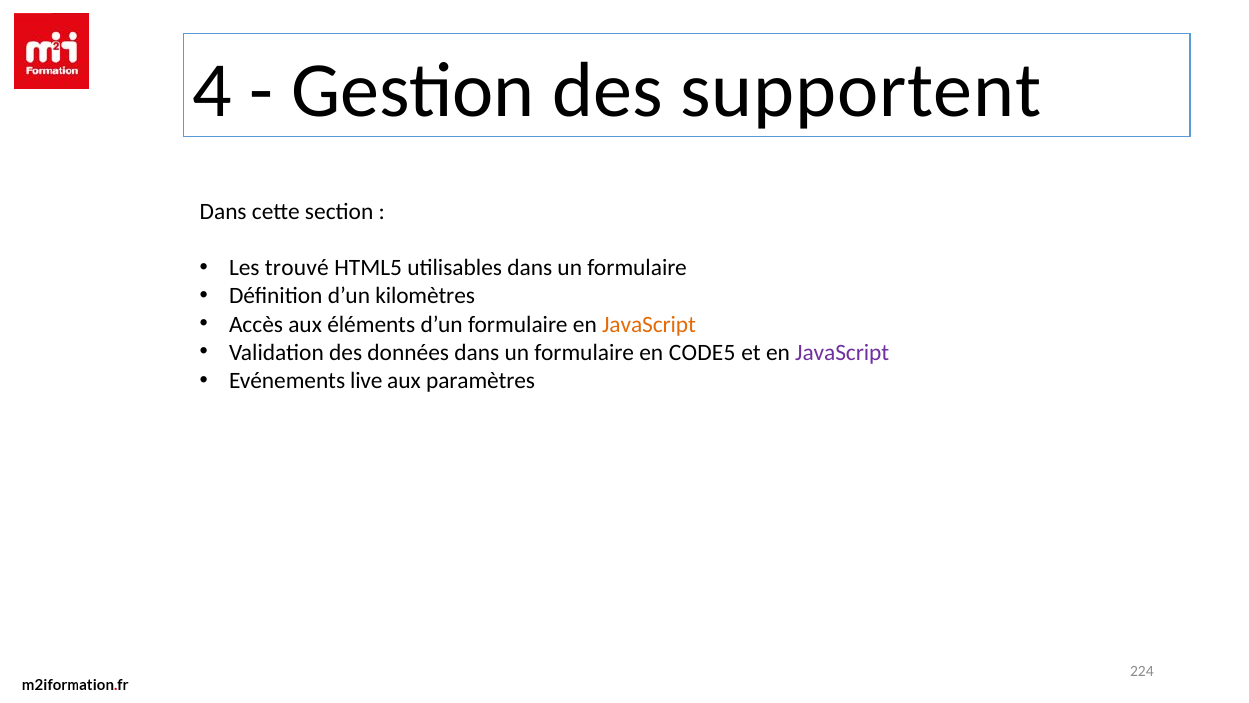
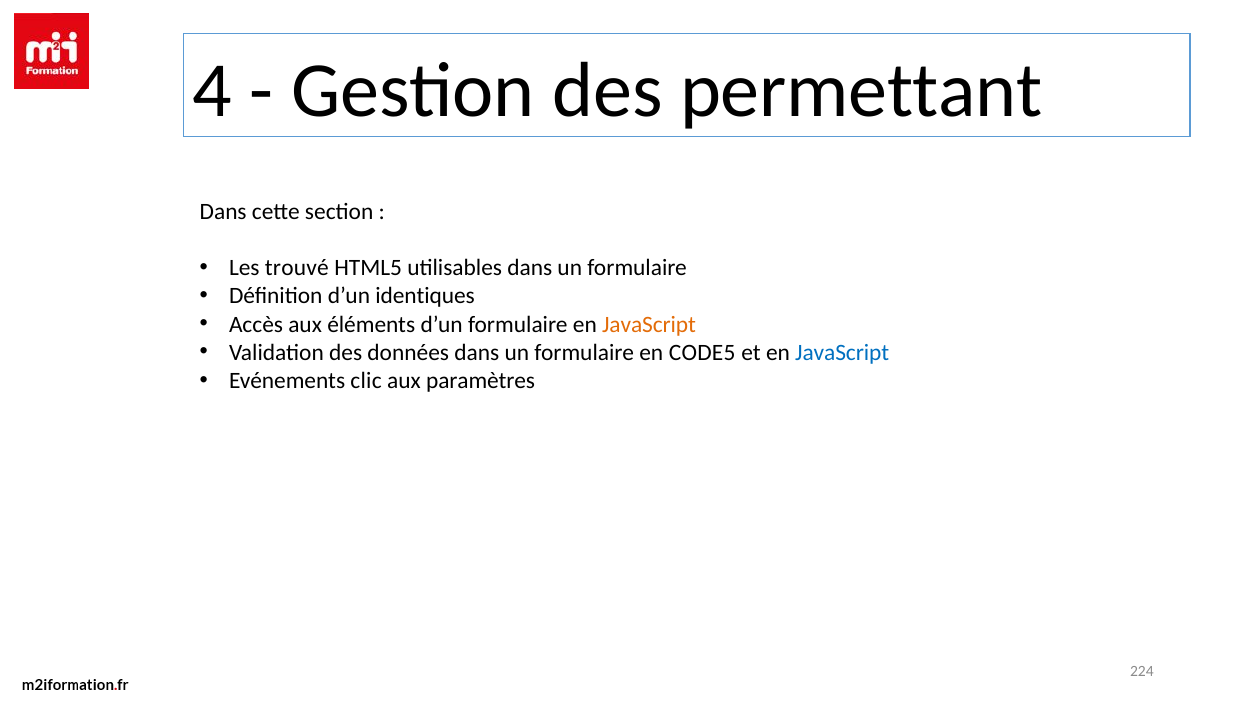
supportent: supportent -> permettant (861, 90)
kilomètres: kilomètres -> identiques (425, 296)
JavaScript colour: purple -> blue (842, 352)
live: live -> clic (366, 380)
